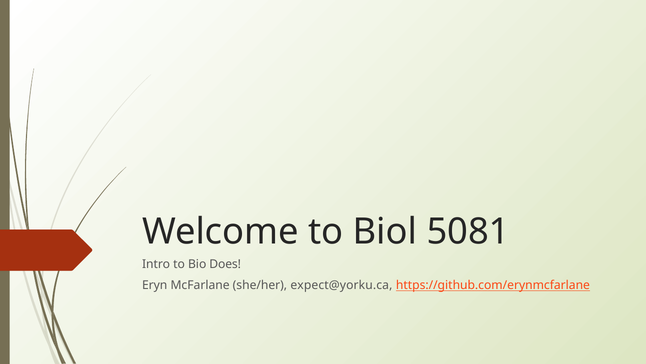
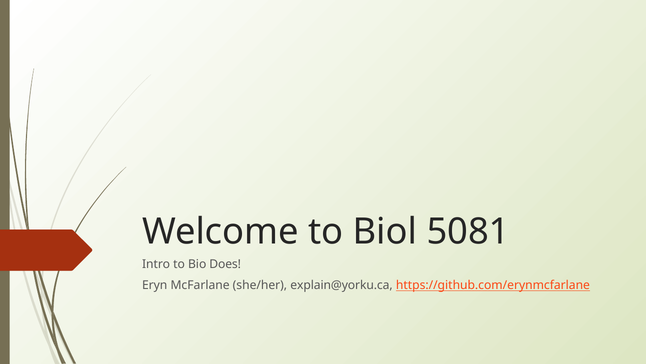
expect@yorku.ca: expect@yorku.ca -> explain@yorku.ca (341, 285)
